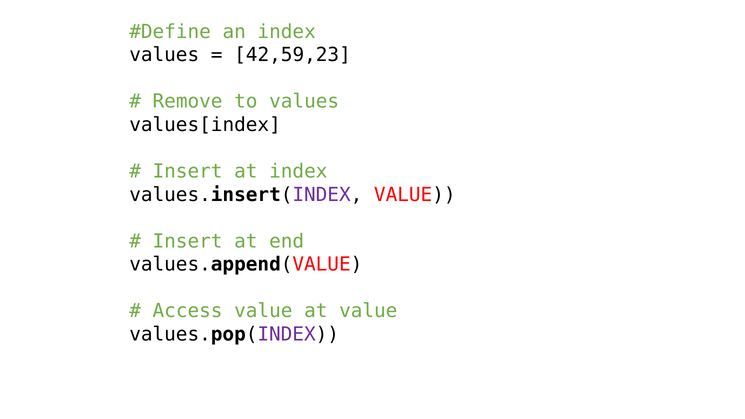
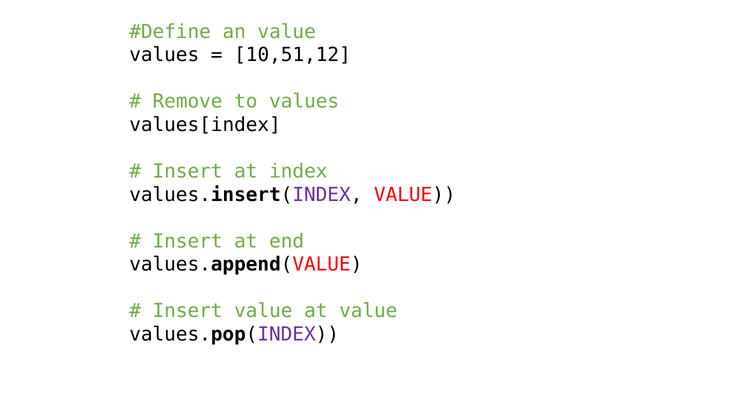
an index: index -> value (287, 32)
42,59,23: 42,59,23 -> 10,51,12 (293, 55)
Access: Access -> Insert (188, 311)
